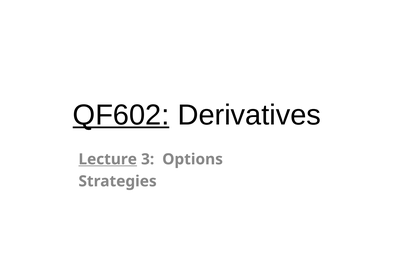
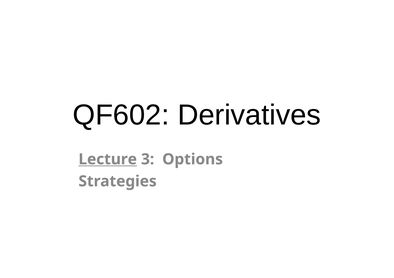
QF602 underline: present -> none (121, 115)
